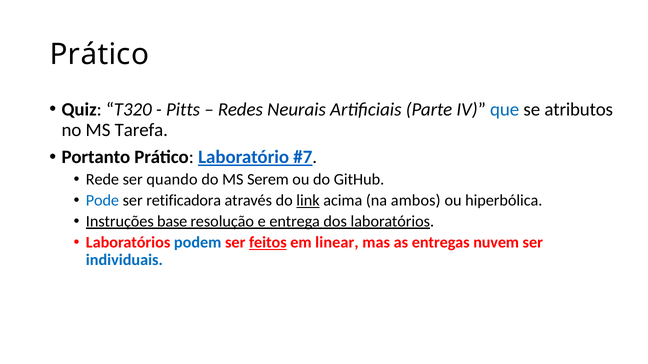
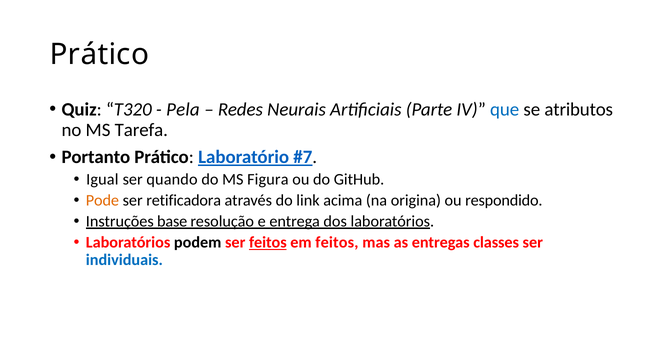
Pitts: Pitts -> Pela (183, 110)
Rede: Rede -> Igual (102, 180)
Serem: Serem -> Figura (268, 180)
Pode colour: blue -> orange (102, 201)
link underline: present -> none (308, 201)
ambos: ambos -> origina (416, 201)
hiperbólica: hiperbólica -> respondido (504, 201)
podem colour: blue -> black (198, 243)
em linear: linear -> feitos (337, 243)
nuvem: nuvem -> classes (496, 243)
